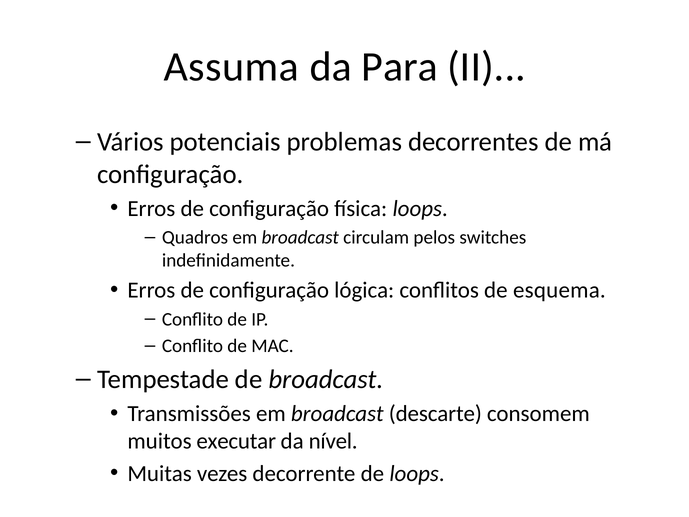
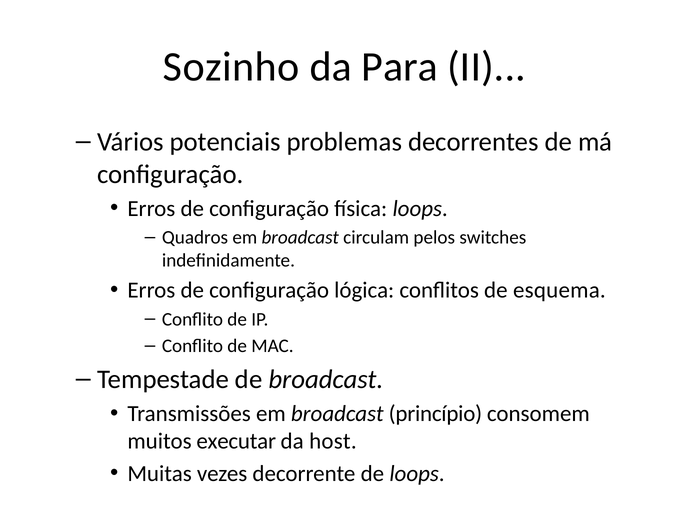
Assuma: Assuma -> Sozinho (231, 67)
descarte: descarte -> princípio (435, 414)
nível: nível -> host (333, 441)
